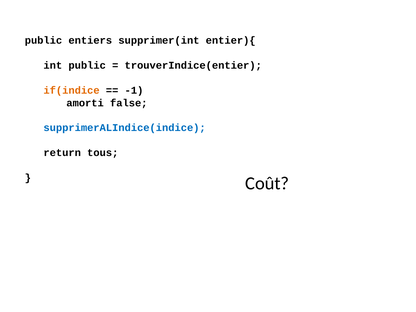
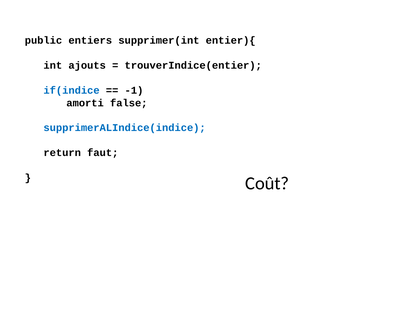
int public: public -> ajouts (87, 65)
if(indice colour: orange -> blue (72, 90)
tous: tous -> faut (103, 153)
